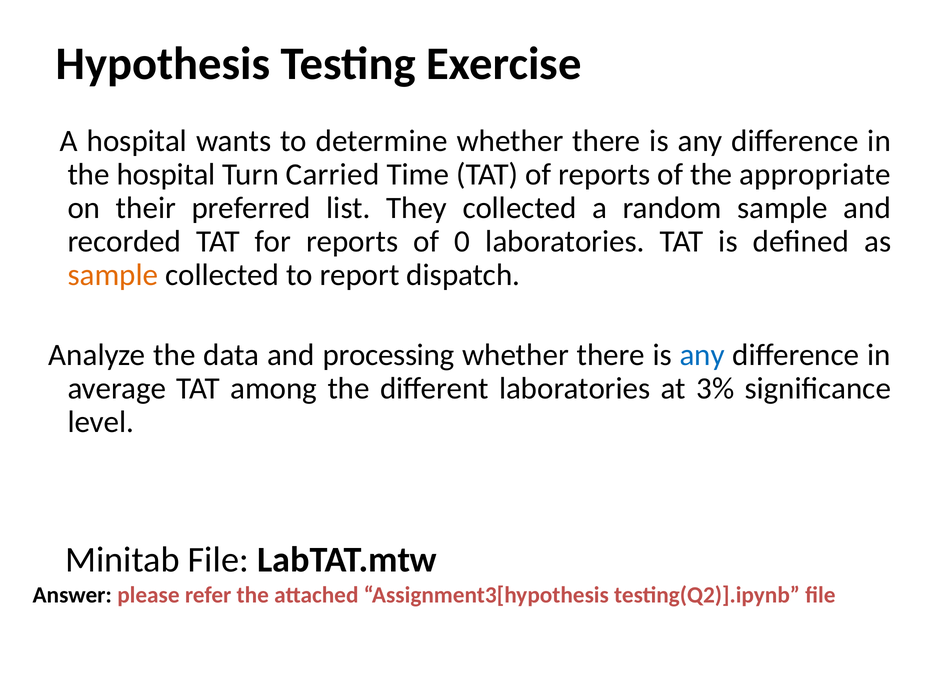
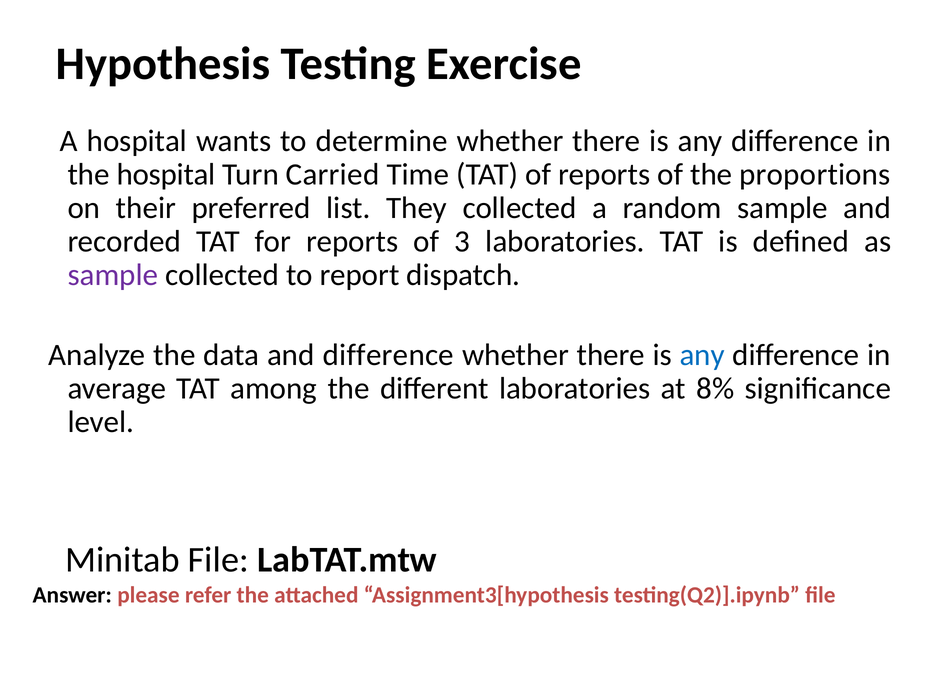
appropriate: appropriate -> proportions (815, 174)
0: 0 -> 3 (462, 241)
sample colour: orange -> purple (113, 275)
and processing: processing -> difference (388, 355)
3%: 3% -> 8% (715, 389)
